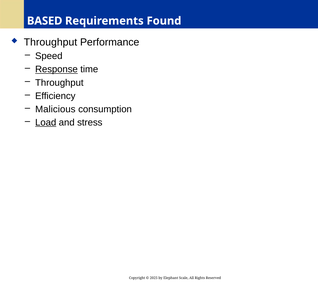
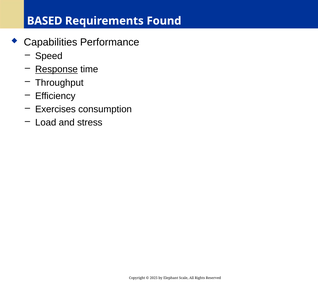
Throughput: Throughput -> Capabilities (51, 42)
Malicious: Malicious -> Exercises (55, 109)
Load underline: present -> none (46, 122)
